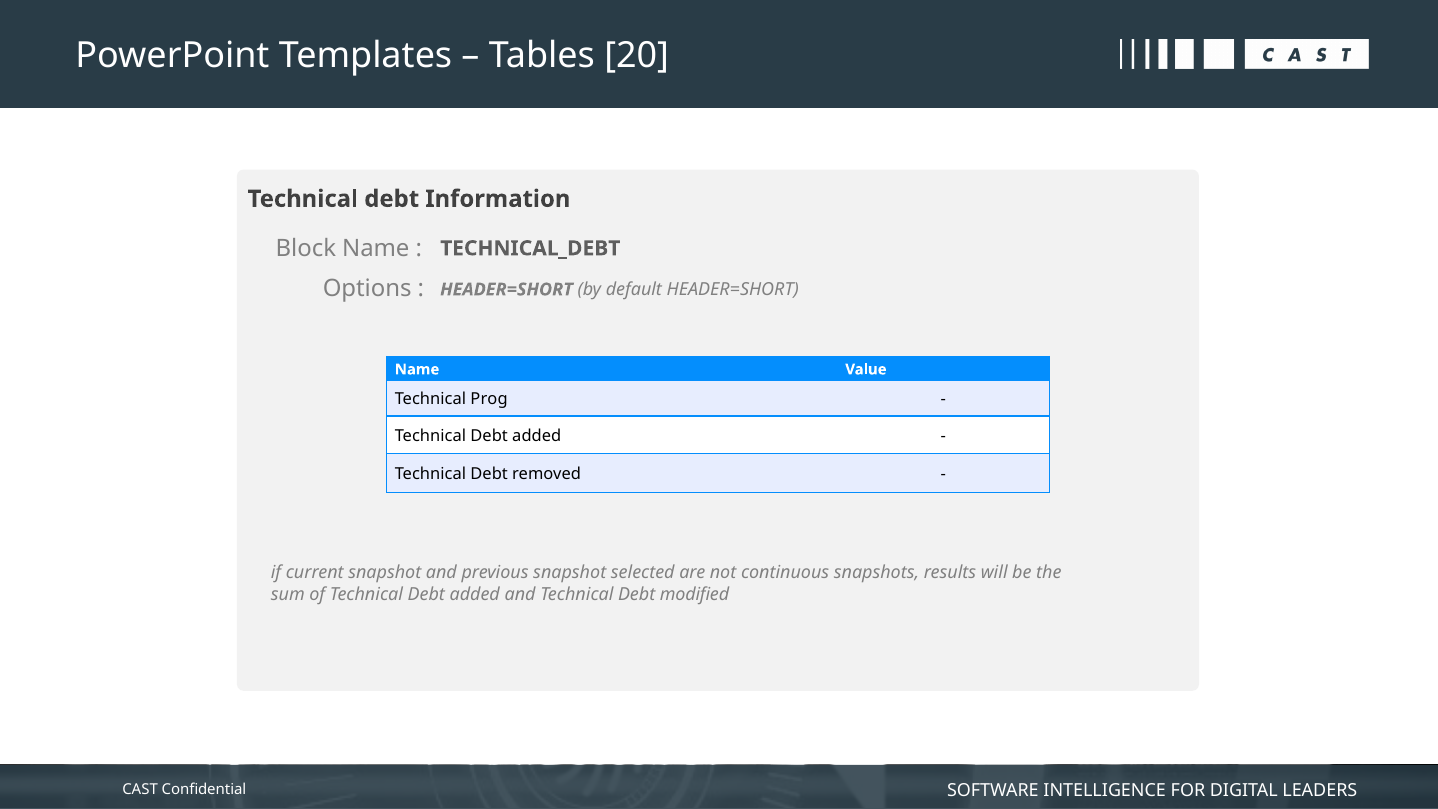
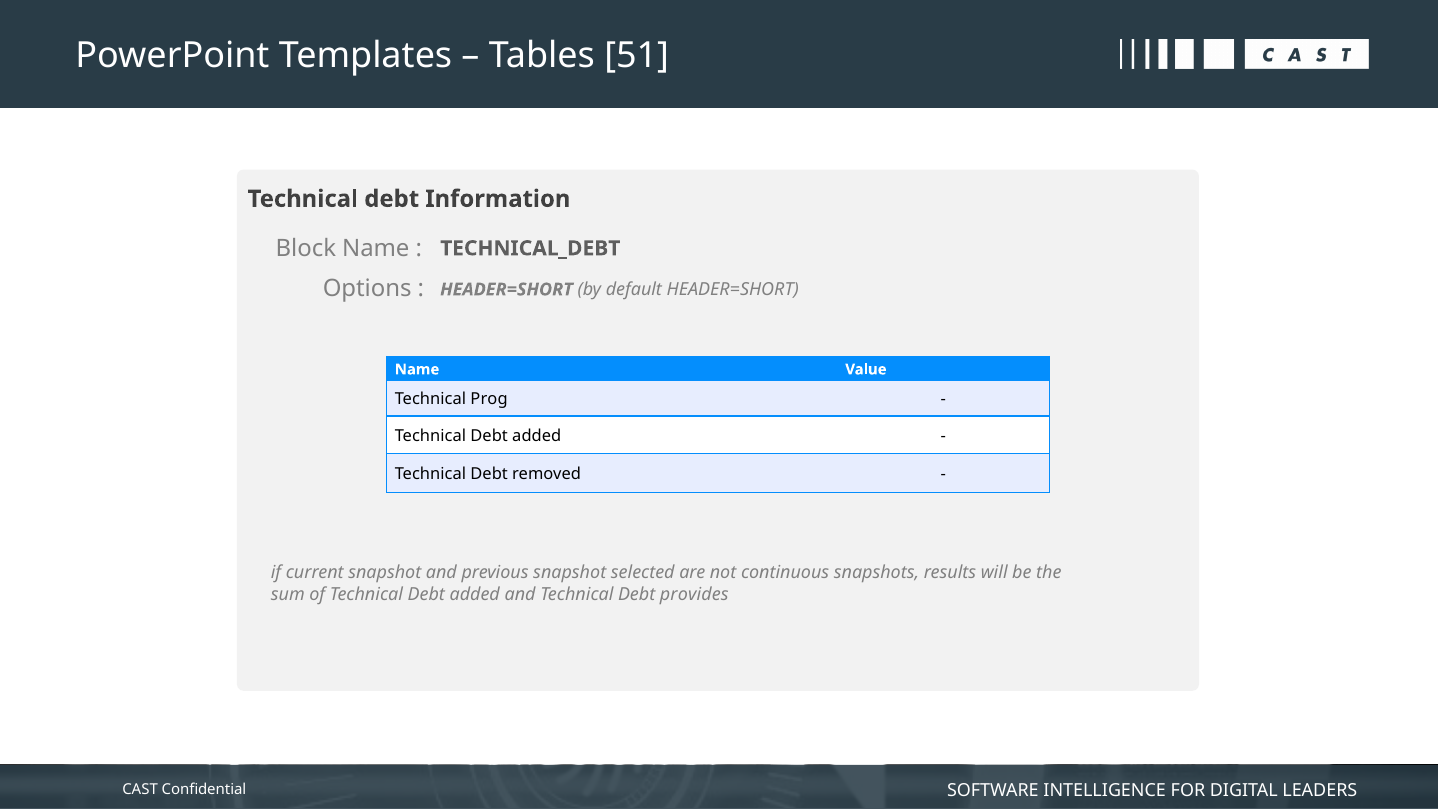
20: 20 -> 51 (637, 56)
modified: modified -> provides (694, 595)
